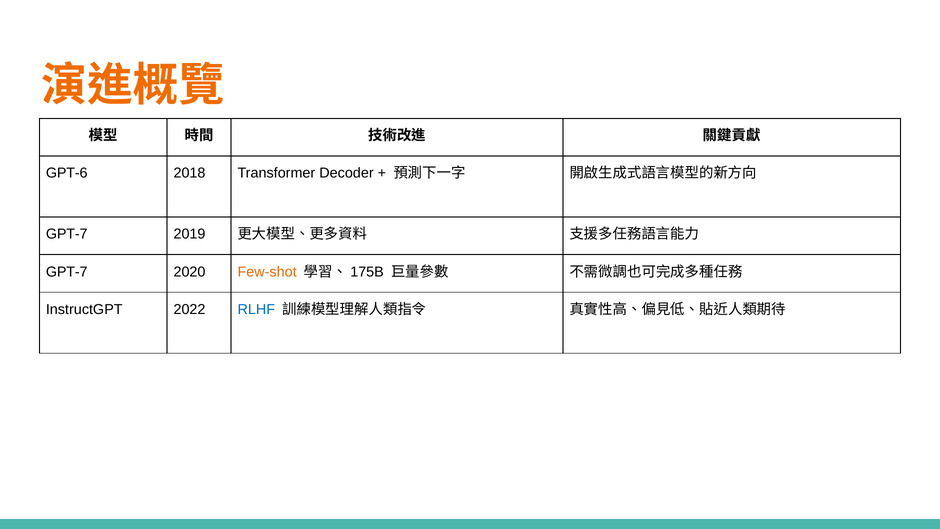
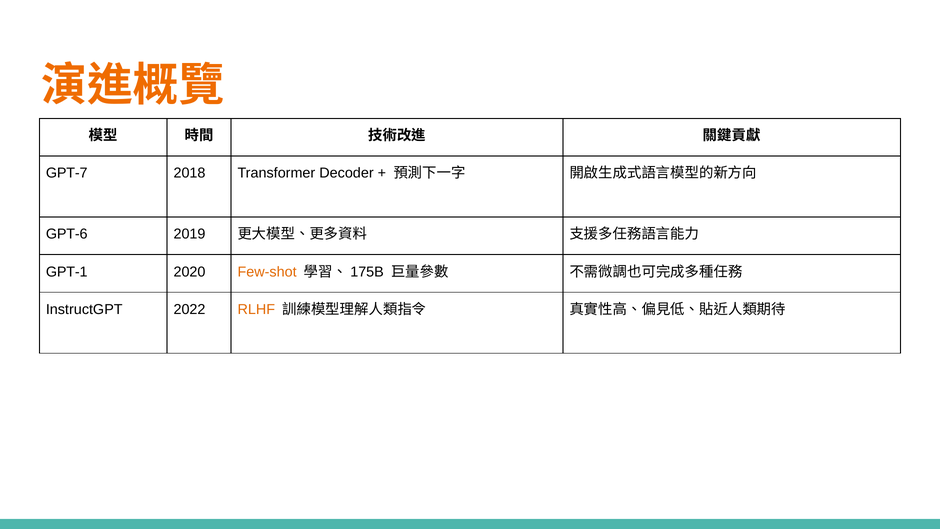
GPT-6: GPT-6 -> GPT-7 (67, 173)
GPT-7: GPT-7 -> GPT-6 (67, 234)
GPT-7: GPT-7 -> GPT-1 (67, 272)
RLHF colour: blue -> orange (256, 309)
